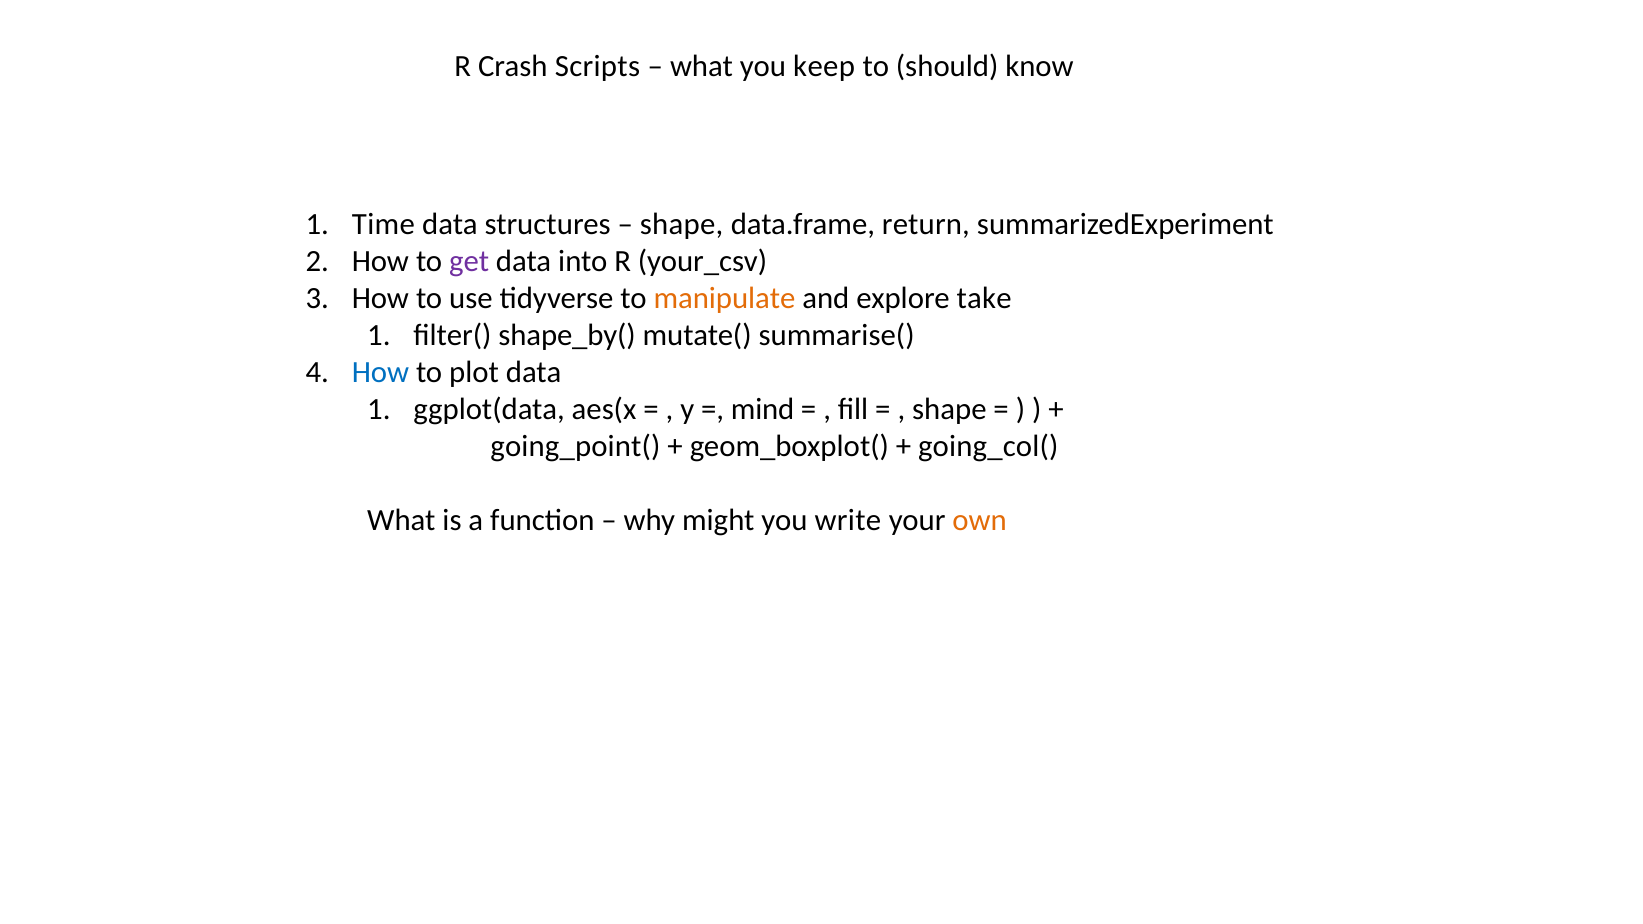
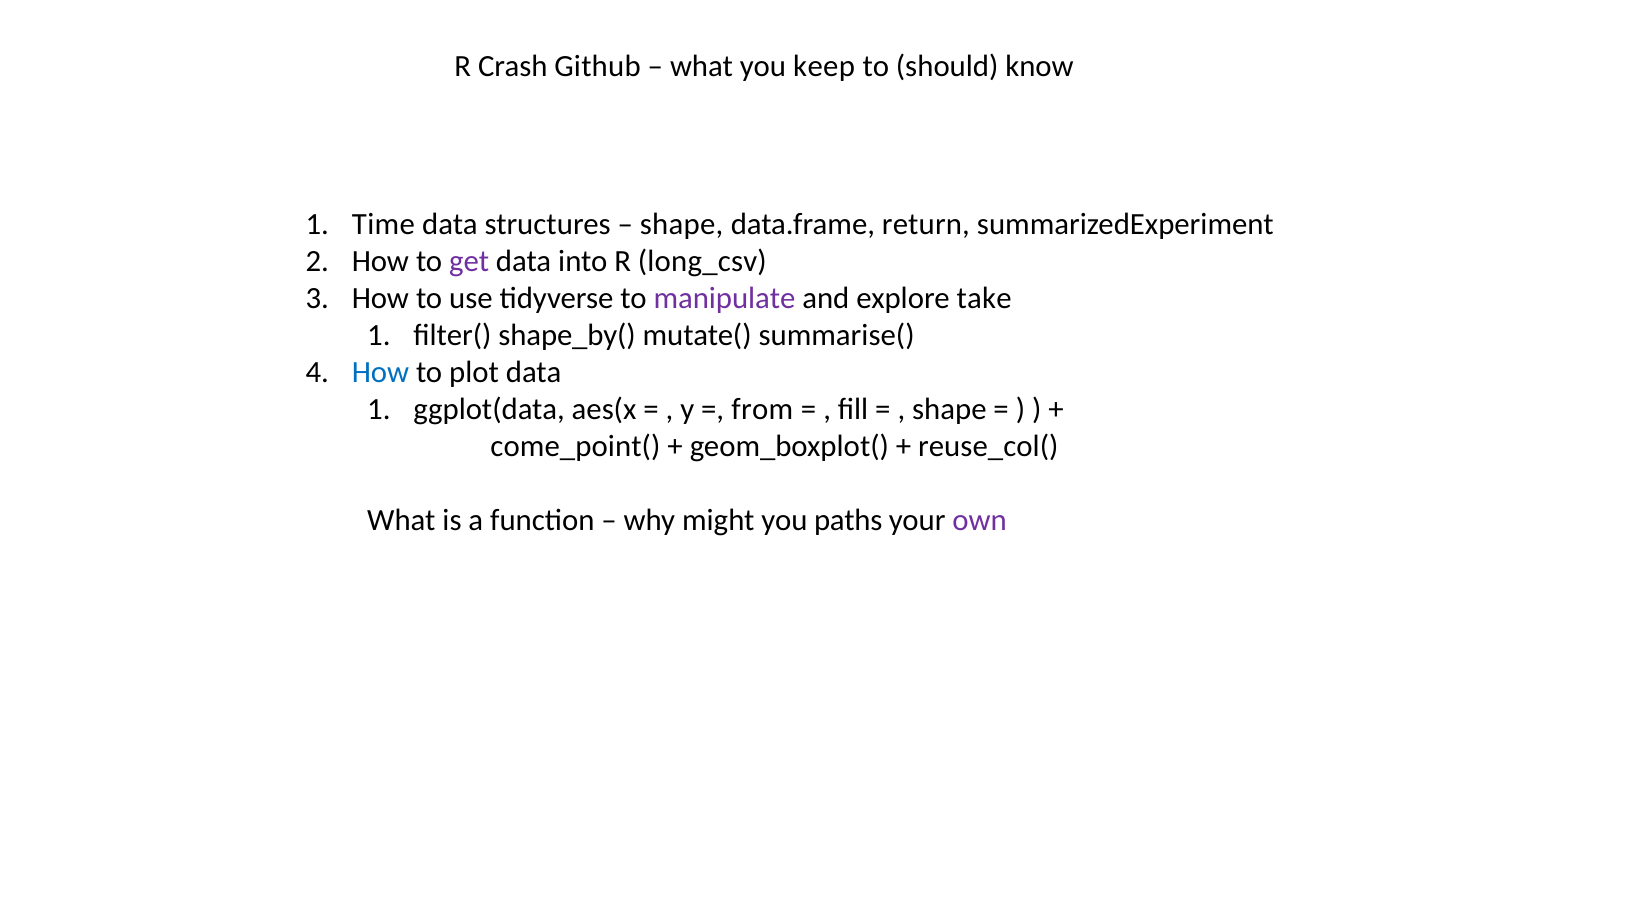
Scripts: Scripts -> Github (598, 67)
your_csv: your_csv -> long_csv (702, 262)
manipulate colour: orange -> purple (725, 299)
mind: mind -> from (762, 409)
going_point(: going_point( -> come_point( (575, 446)
going_col(: going_col( -> reuse_col( (988, 446)
write: write -> paths (848, 520)
own colour: orange -> purple (980, 520)
